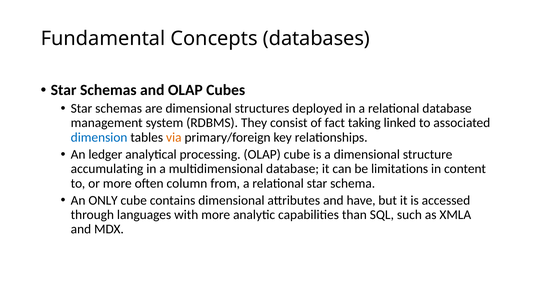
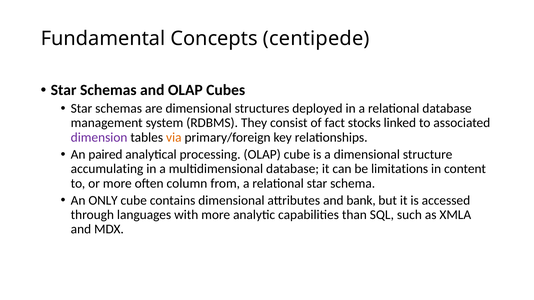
databases: databases -> centipede (316, 39)
taking: taking -> stocks (364, 123)
dimension colour: blue -> purple (99, 137)
ledger: ledger -> paired (105, 155)
have: have -> bank (361, 201)
